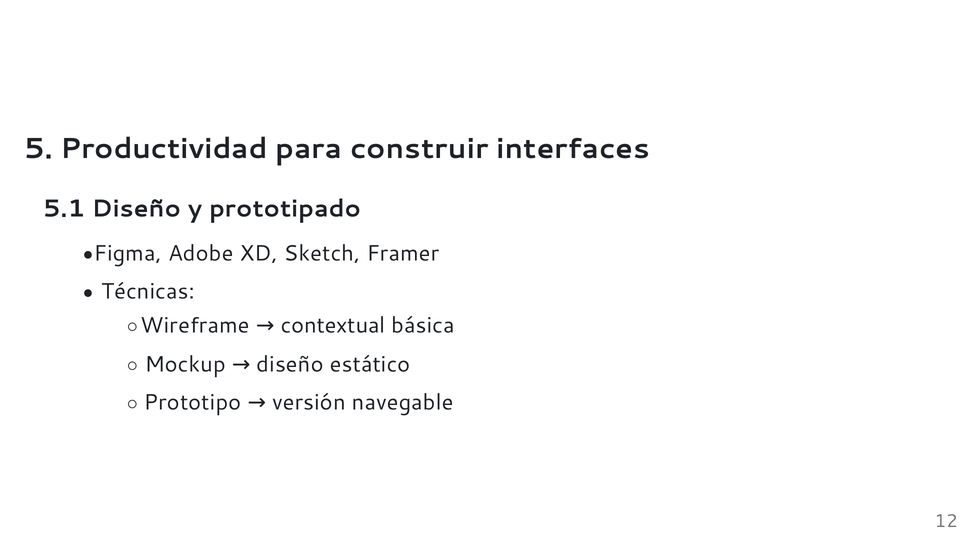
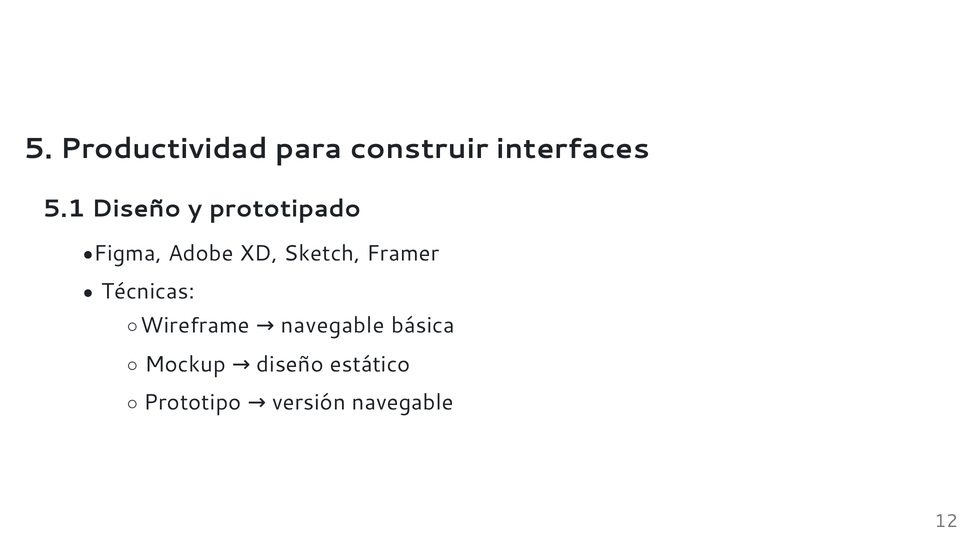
Wireframe contextual: contextual -> navegable (333, 325)
